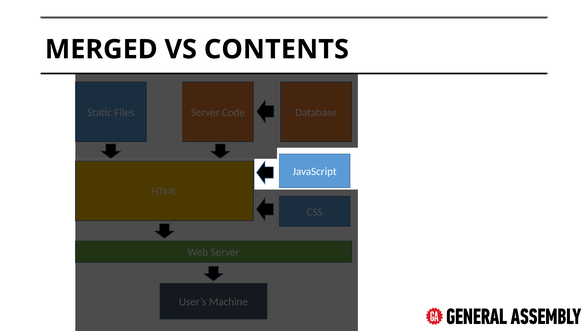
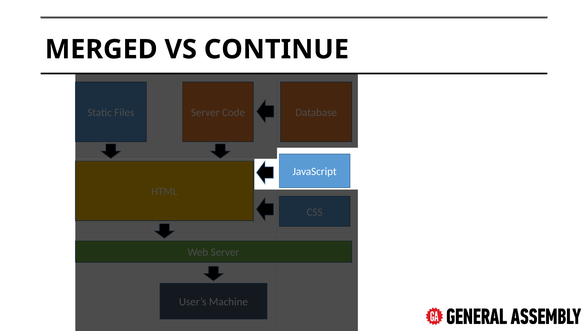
CONTENTS: CONTENTS -> CONTINUE (276, 49)
